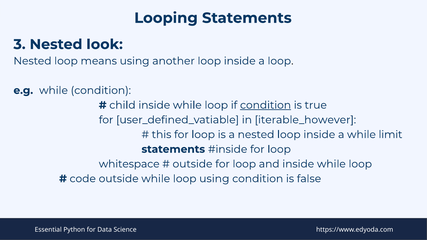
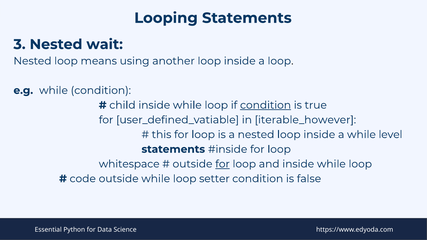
look: look -> wait (105, 44)
limit: limit -> level (390, 135)
for underline: none -> present (223, 164)
loop using: using -> setter (214, 179)
